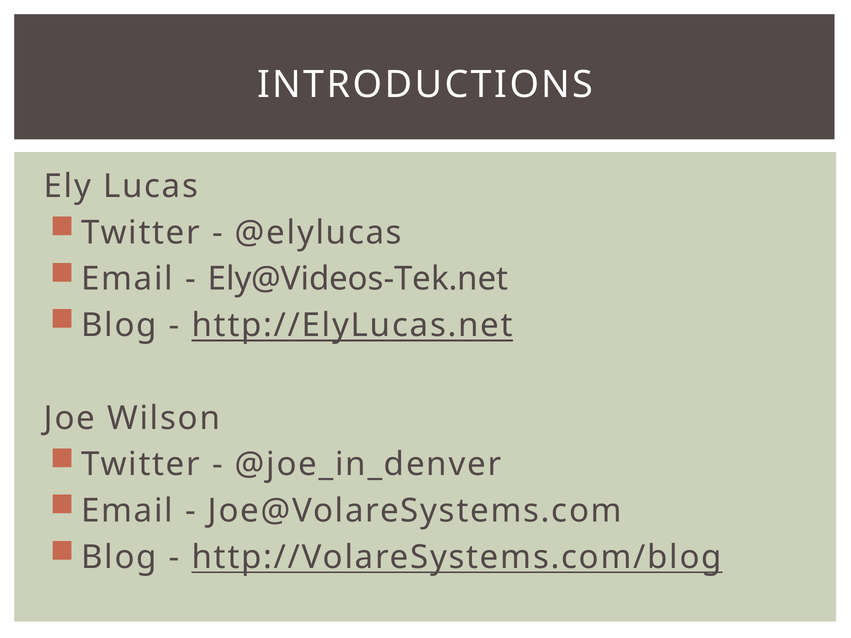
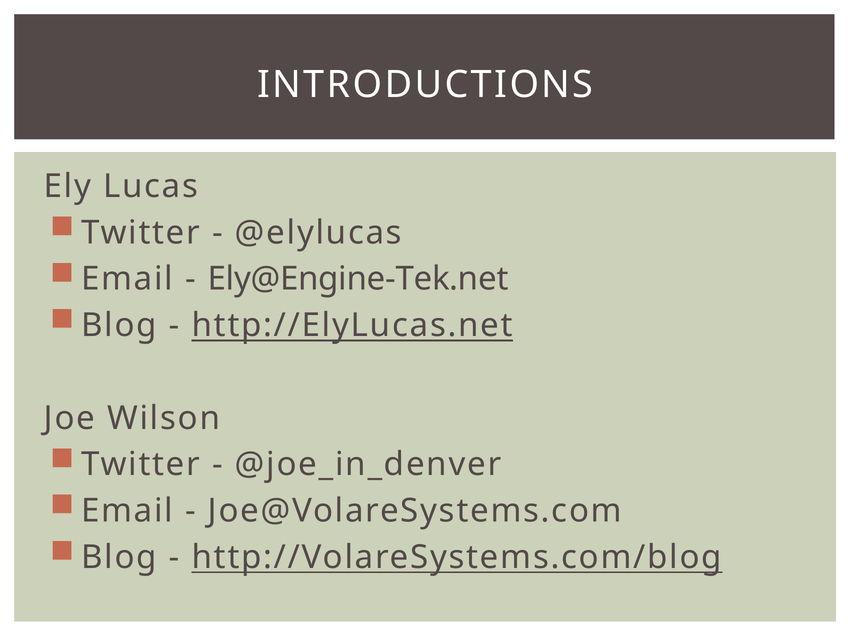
Ely@Videos-Tek.net: Ely@Videos-Tek.net -> Ely@Engine-Tek.net (358, 279)
